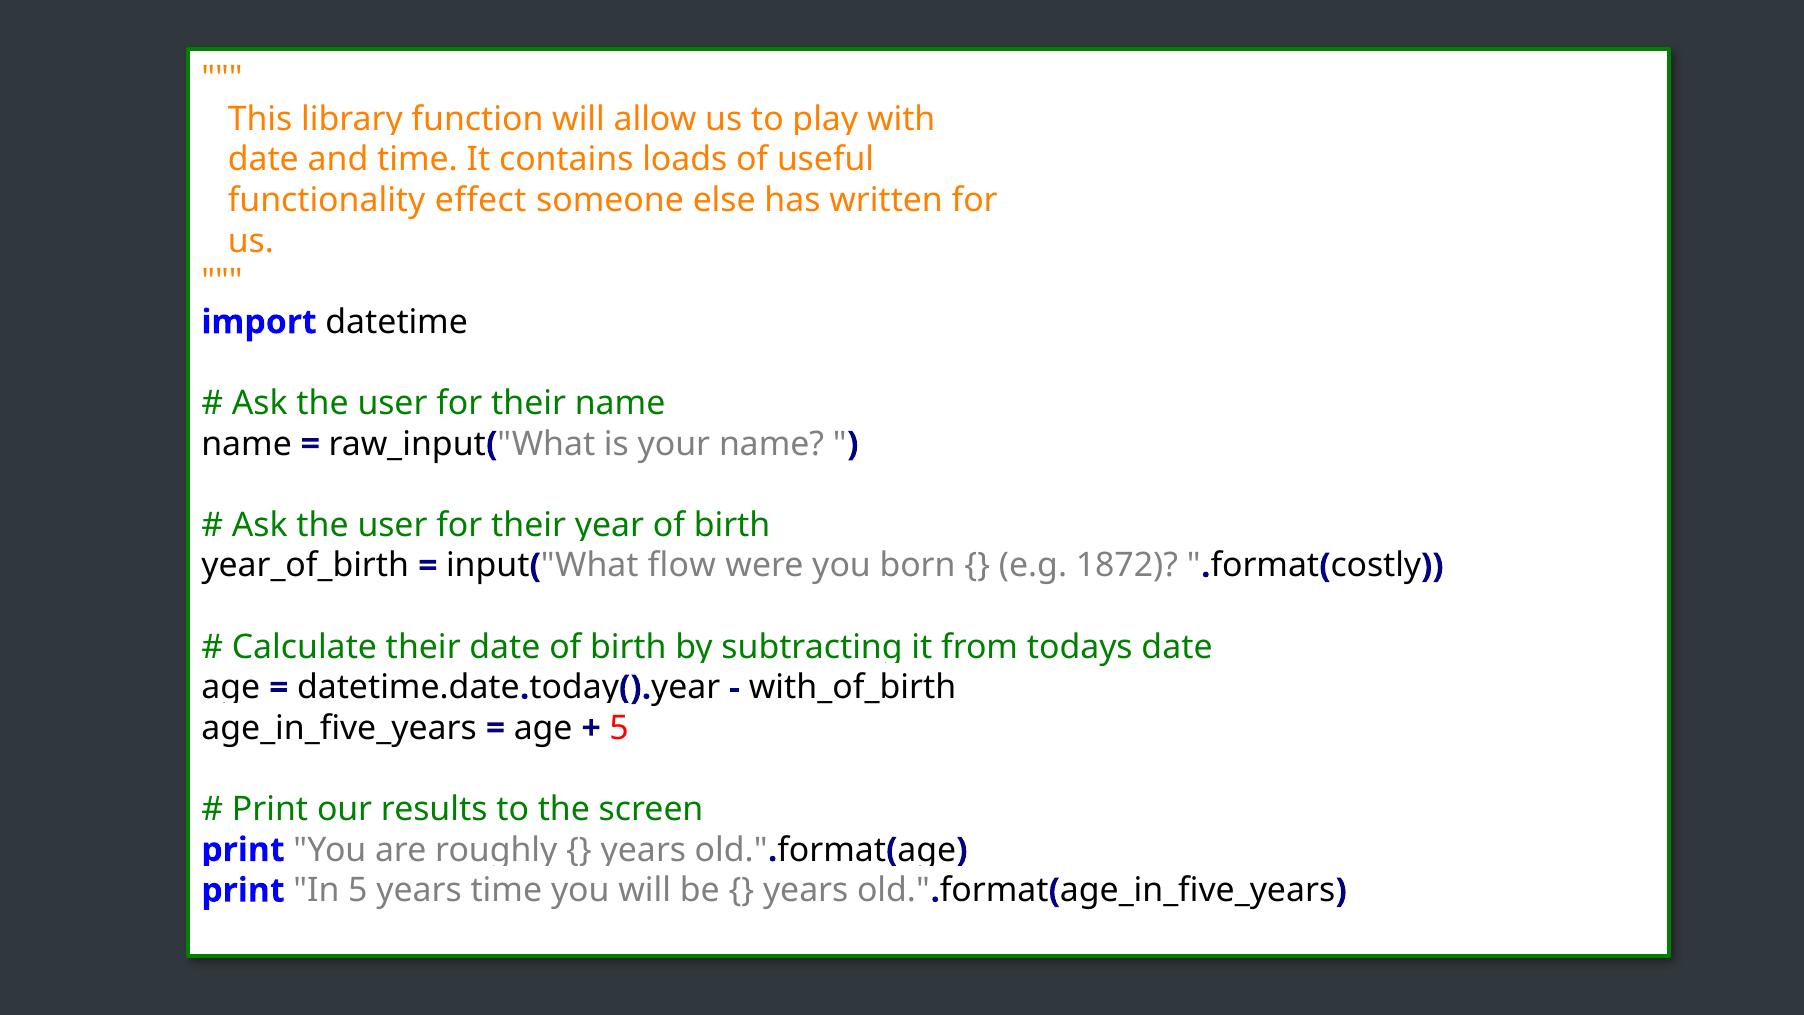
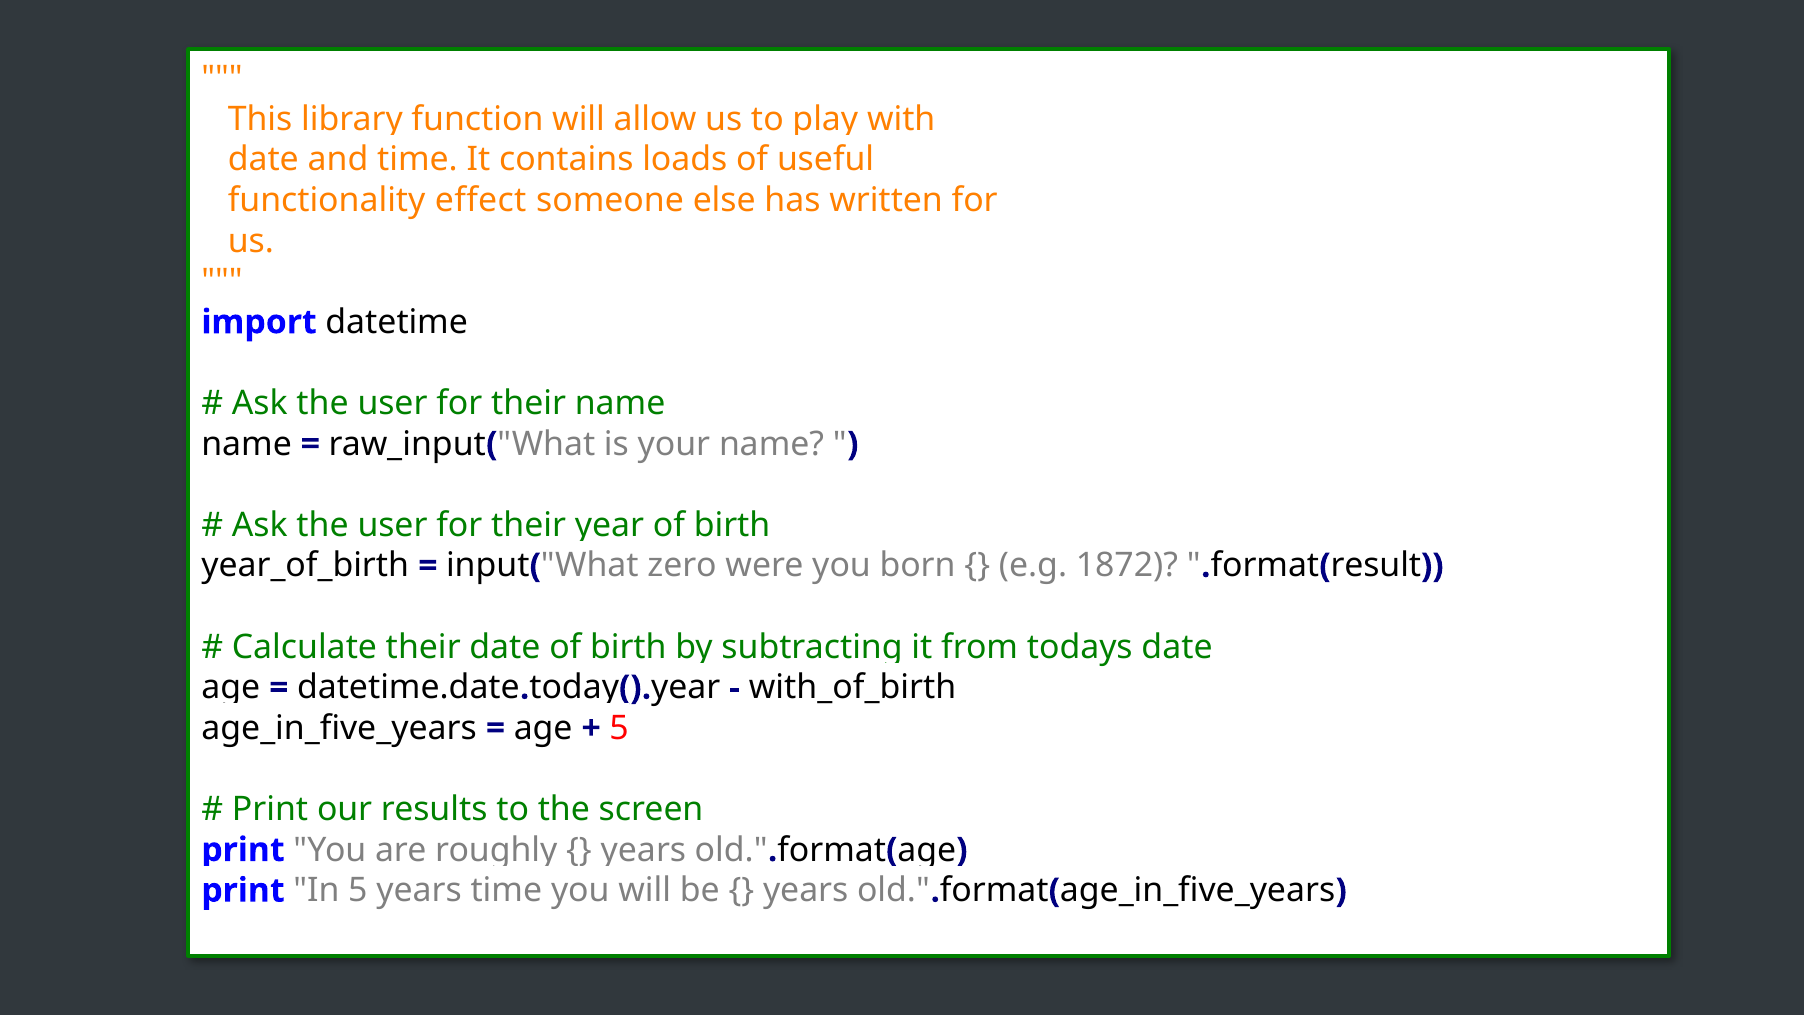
flow: flow -> zero (682, 566)
costly: costly -> result (1376, 566)
